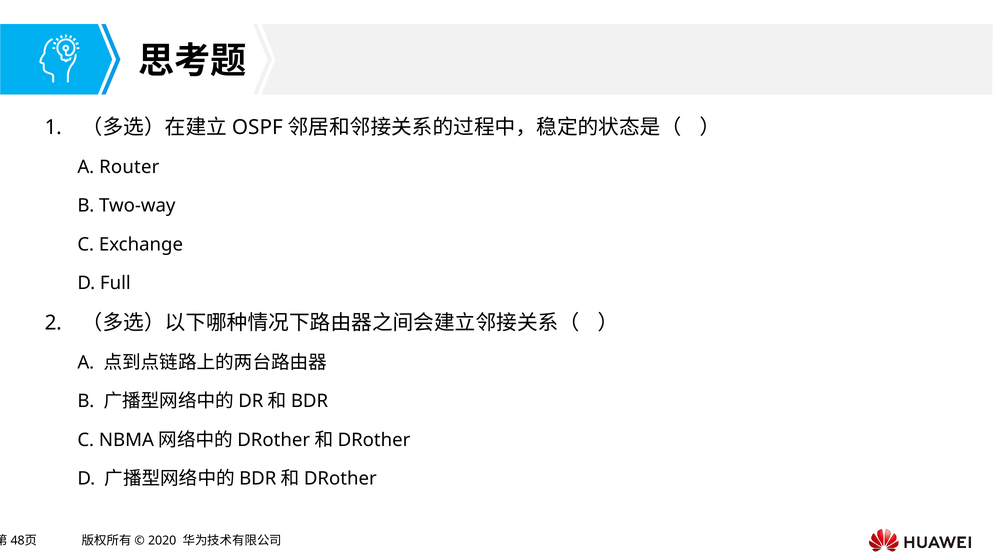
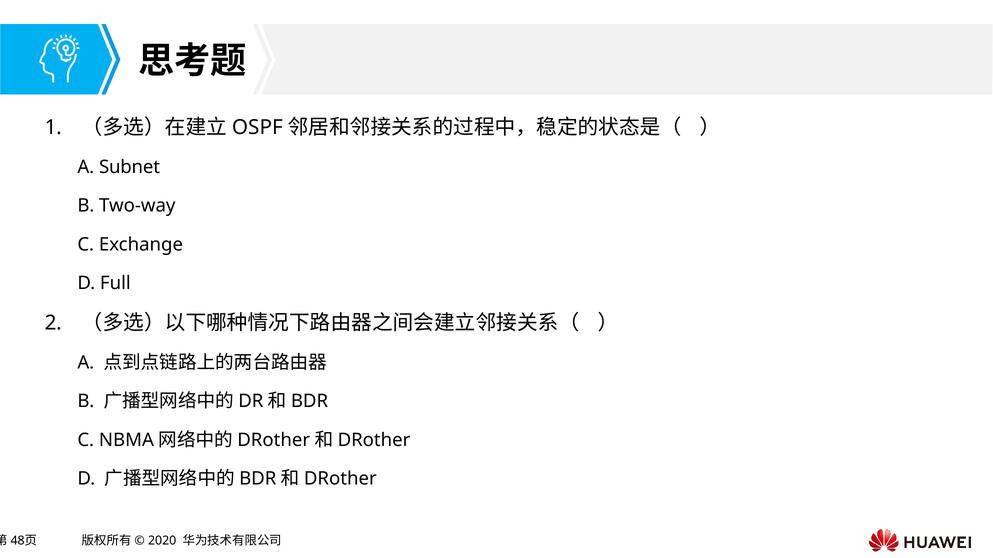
Router: Router -> Subnet (129, 167)
